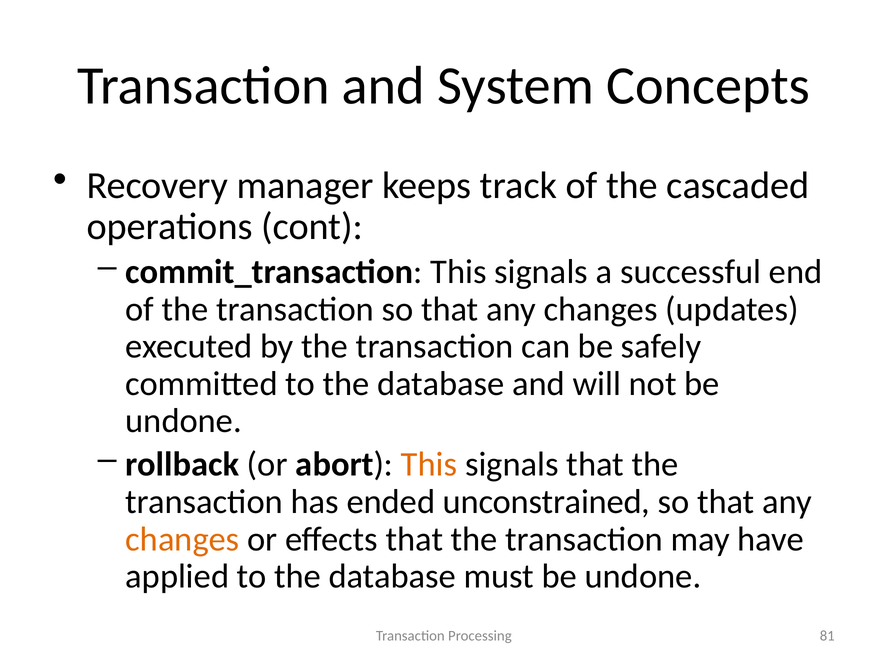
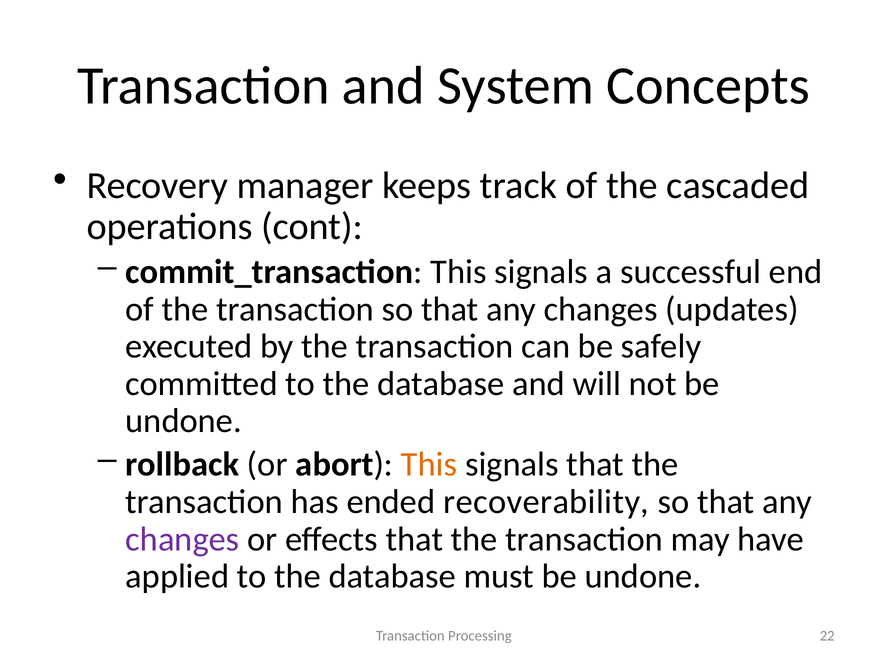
unconstrained: unconstrained -> recoverability (546, 502)
changes colour: orange -> purple (182, 539)
81: 81 -> 22 (827, 636)
